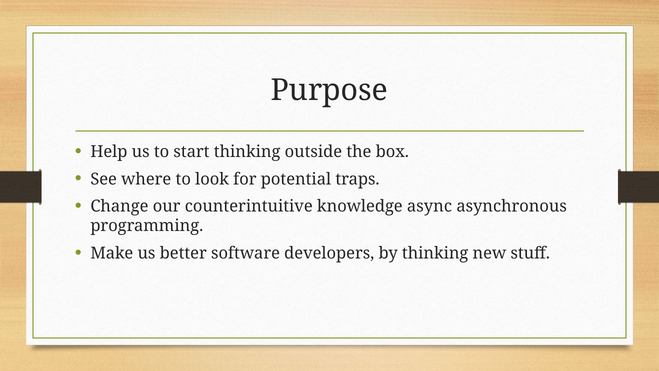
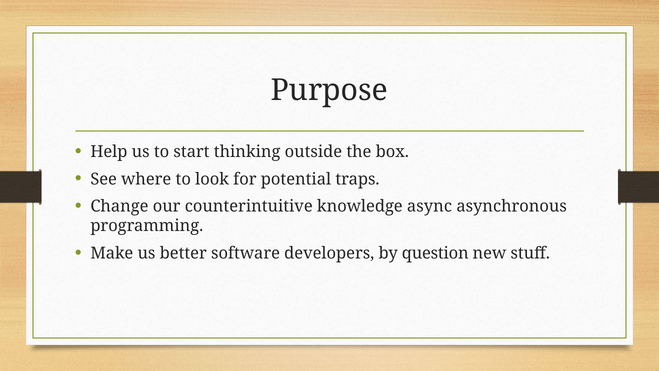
by thinking: thinking -> question (435, 253)
